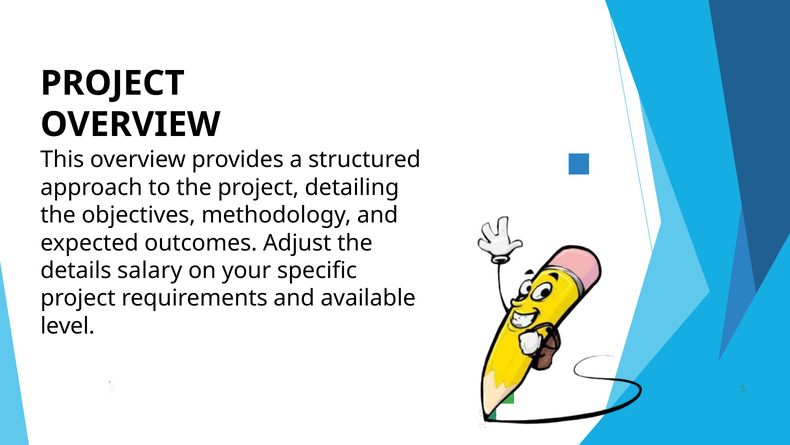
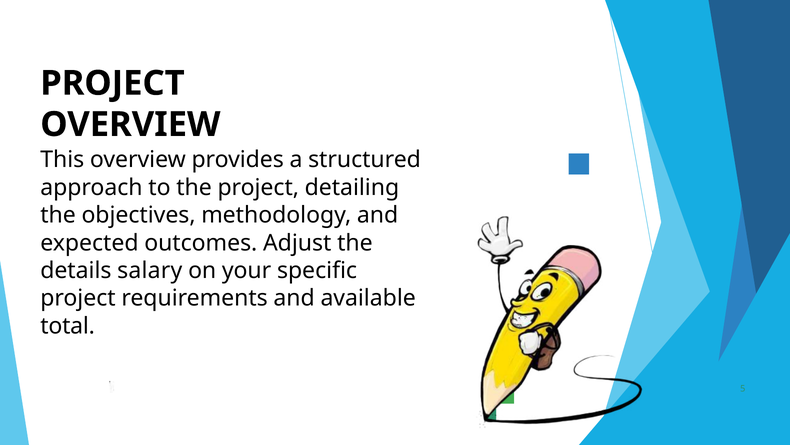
level: level -> total (68, 326)
